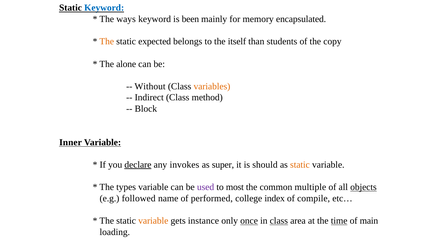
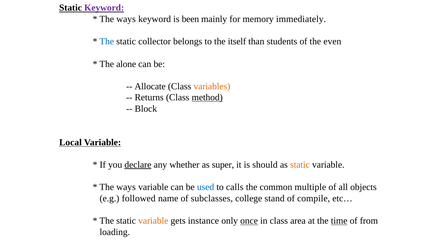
Keyword colour: blue -> purple (104, 8)
encapsulated: encapsulated -> immediately (301, 19)
The colour: orange -> blue (107, 41)
expected: expected -> collector (155, 41)
copy: copy -> even (332, 41)
Without: Without -> Allocate (150, 86)
Indirect: Indirect -> Returns (149, 97)
method underline: none -> present (207, 97)
Inner: Inner -> Local (70, 142)
invokes: invokes -> whether (185, 164)
types: types -> ways (126, 187)
used colour: purple -> blue (206, 187)
most: most -> calls (235, 187)
objects underline: present -> none (363, 187)
performed: performed -> subclasses (212, 198)
index: index -> stand (275, 198)
class underline: present -> none (279, 220)
main: main -> from (369, 220)
